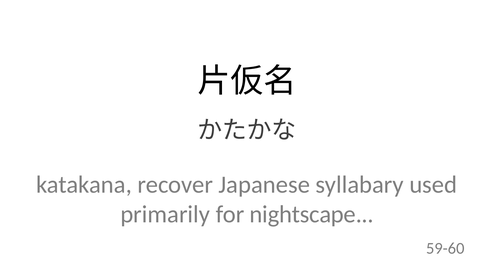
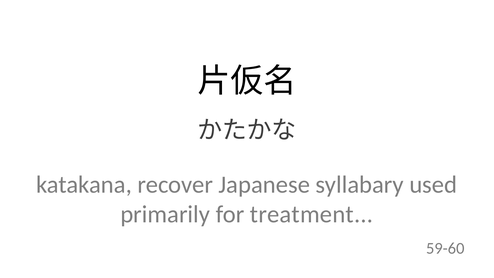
nightscape: nightscape -> treatment (311, 214)
